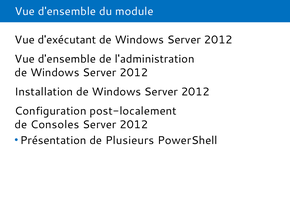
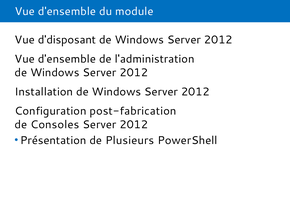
d'exécutant: d'exécutant -> d'disposant (67, 40)
post-localement: post-localement -> post-fabrication (133, 111)
